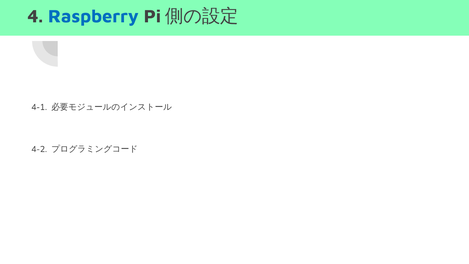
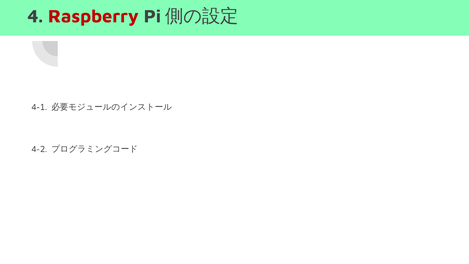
Raspberry colour: blue -> red (93, 16)
